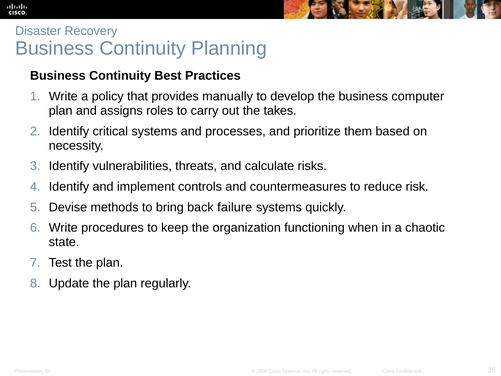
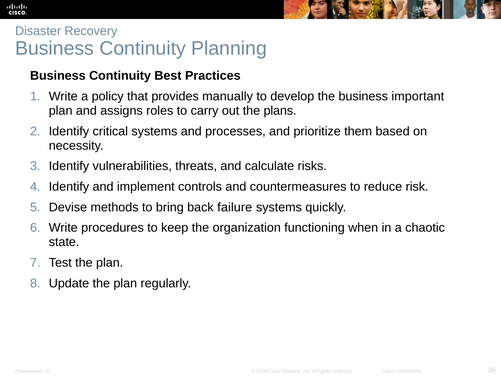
computer: computer -> important (418, 96)
takes: takes -> plans (280, 111)
